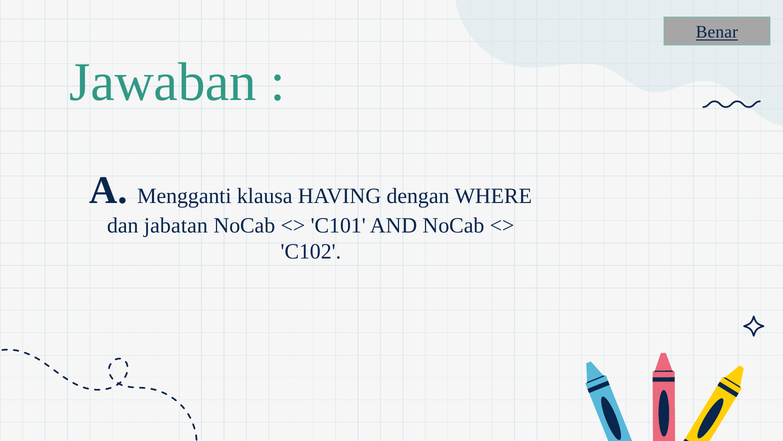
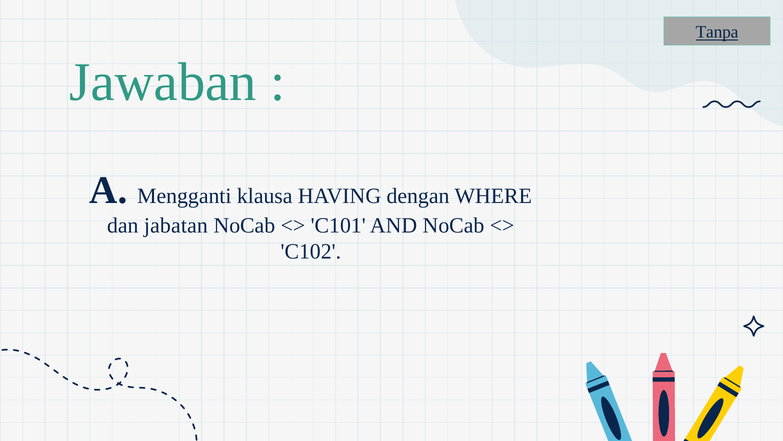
Benar: Benar -> Tanpa (717, 32)
